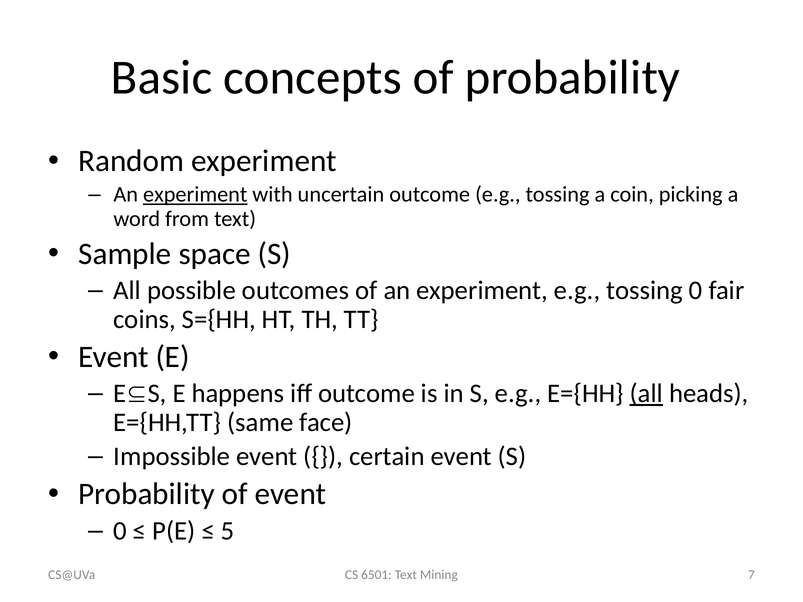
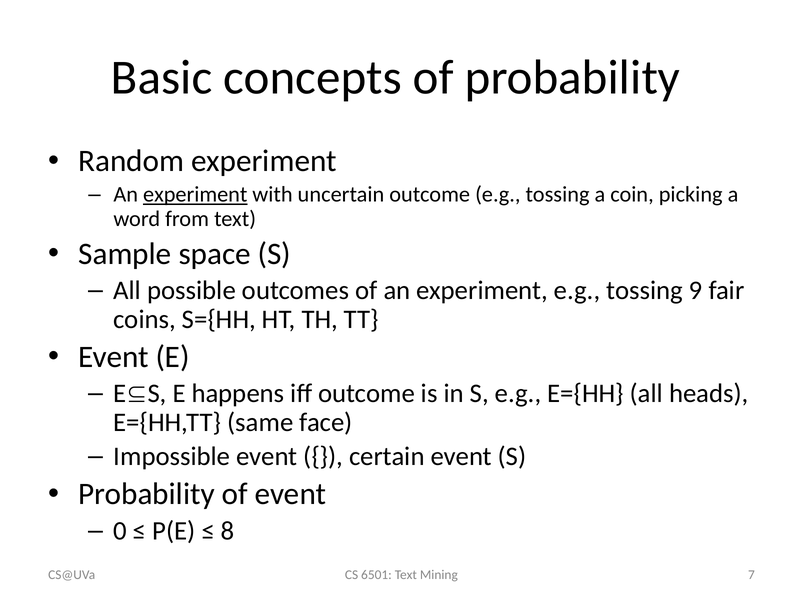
tossing 0: 0 -> 9 (696, 291)
all underline: present -> none (646, 394)
5: 5 -> 8 (228, 531)
